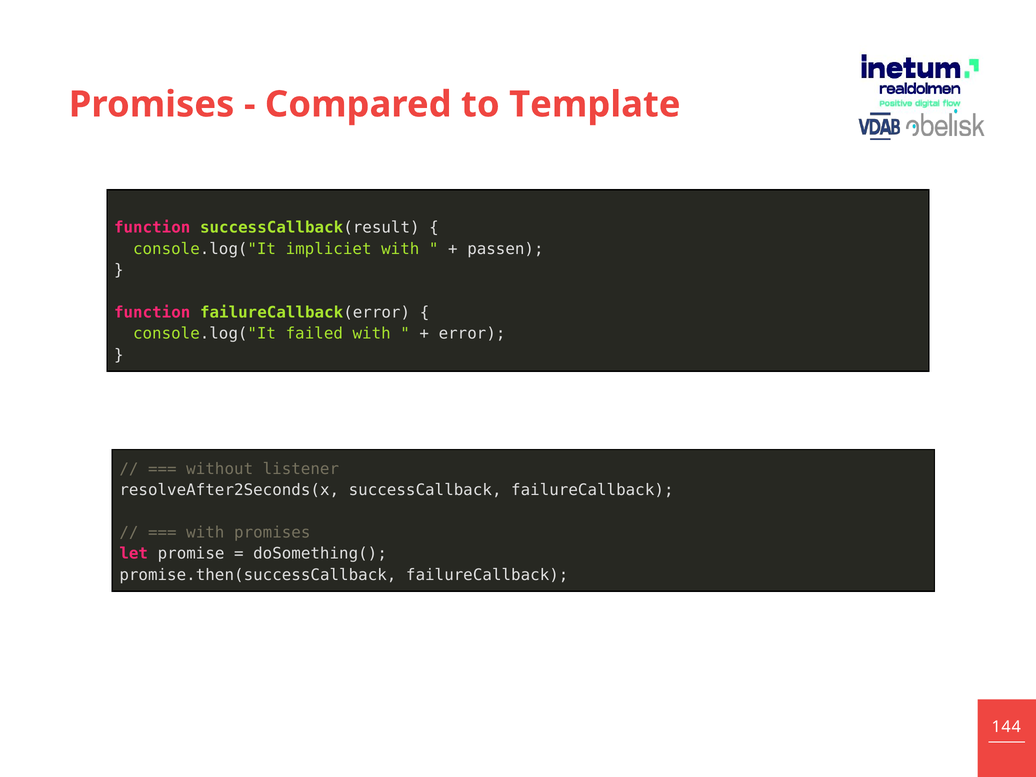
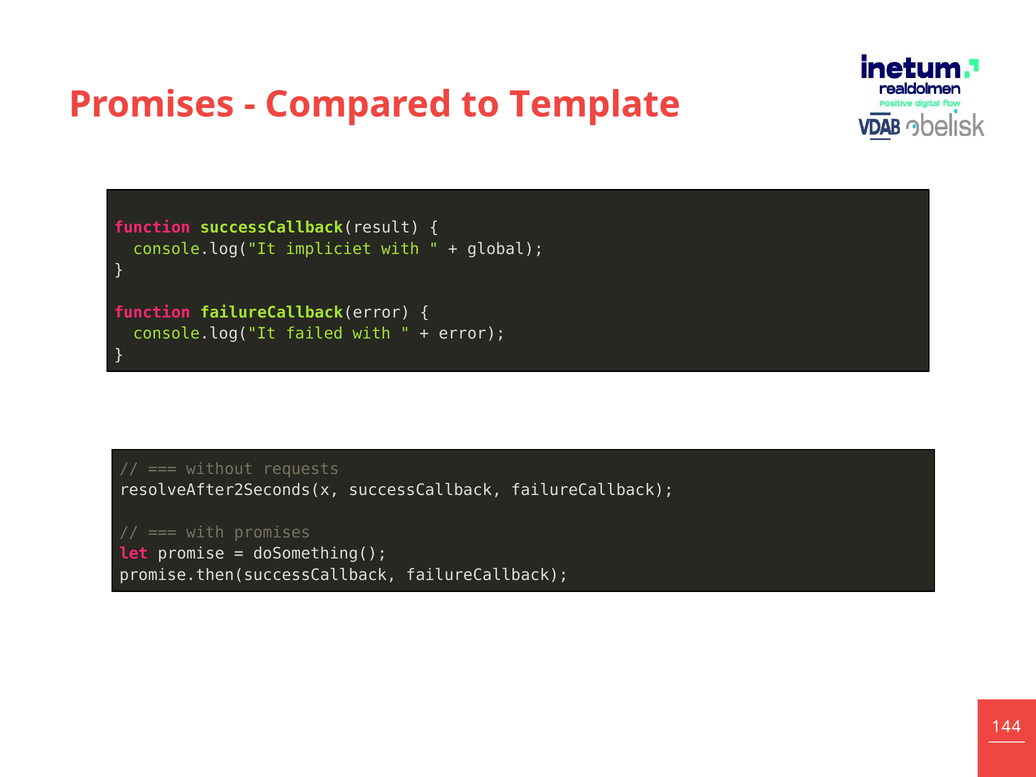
passen: passen -> global (505, 249)
listener: listener -> requests (301, 469)
